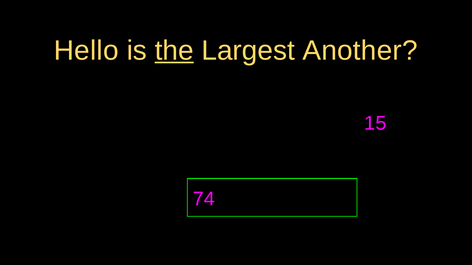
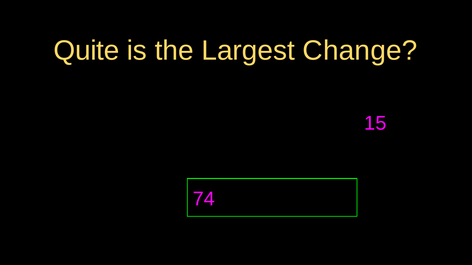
Hello: Hello -> Quite (86, 51)
the underline: present -> none (174, 51)
Another: Another -> Change (360, 51)
